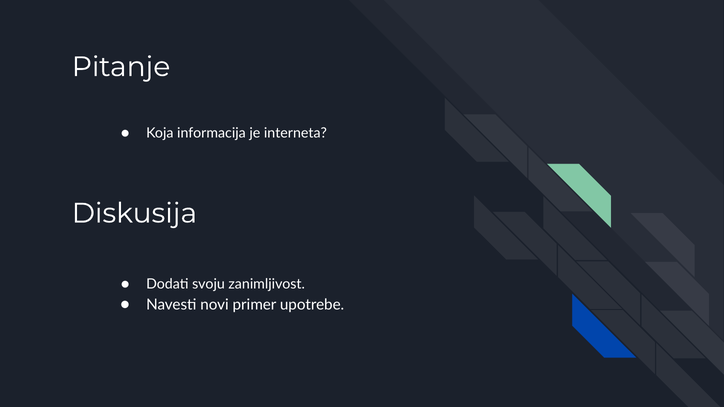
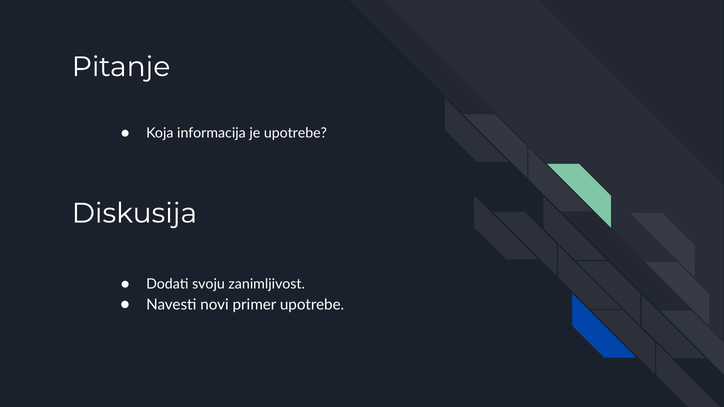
je interneta: interneta -> upotrebe (295, 133)
